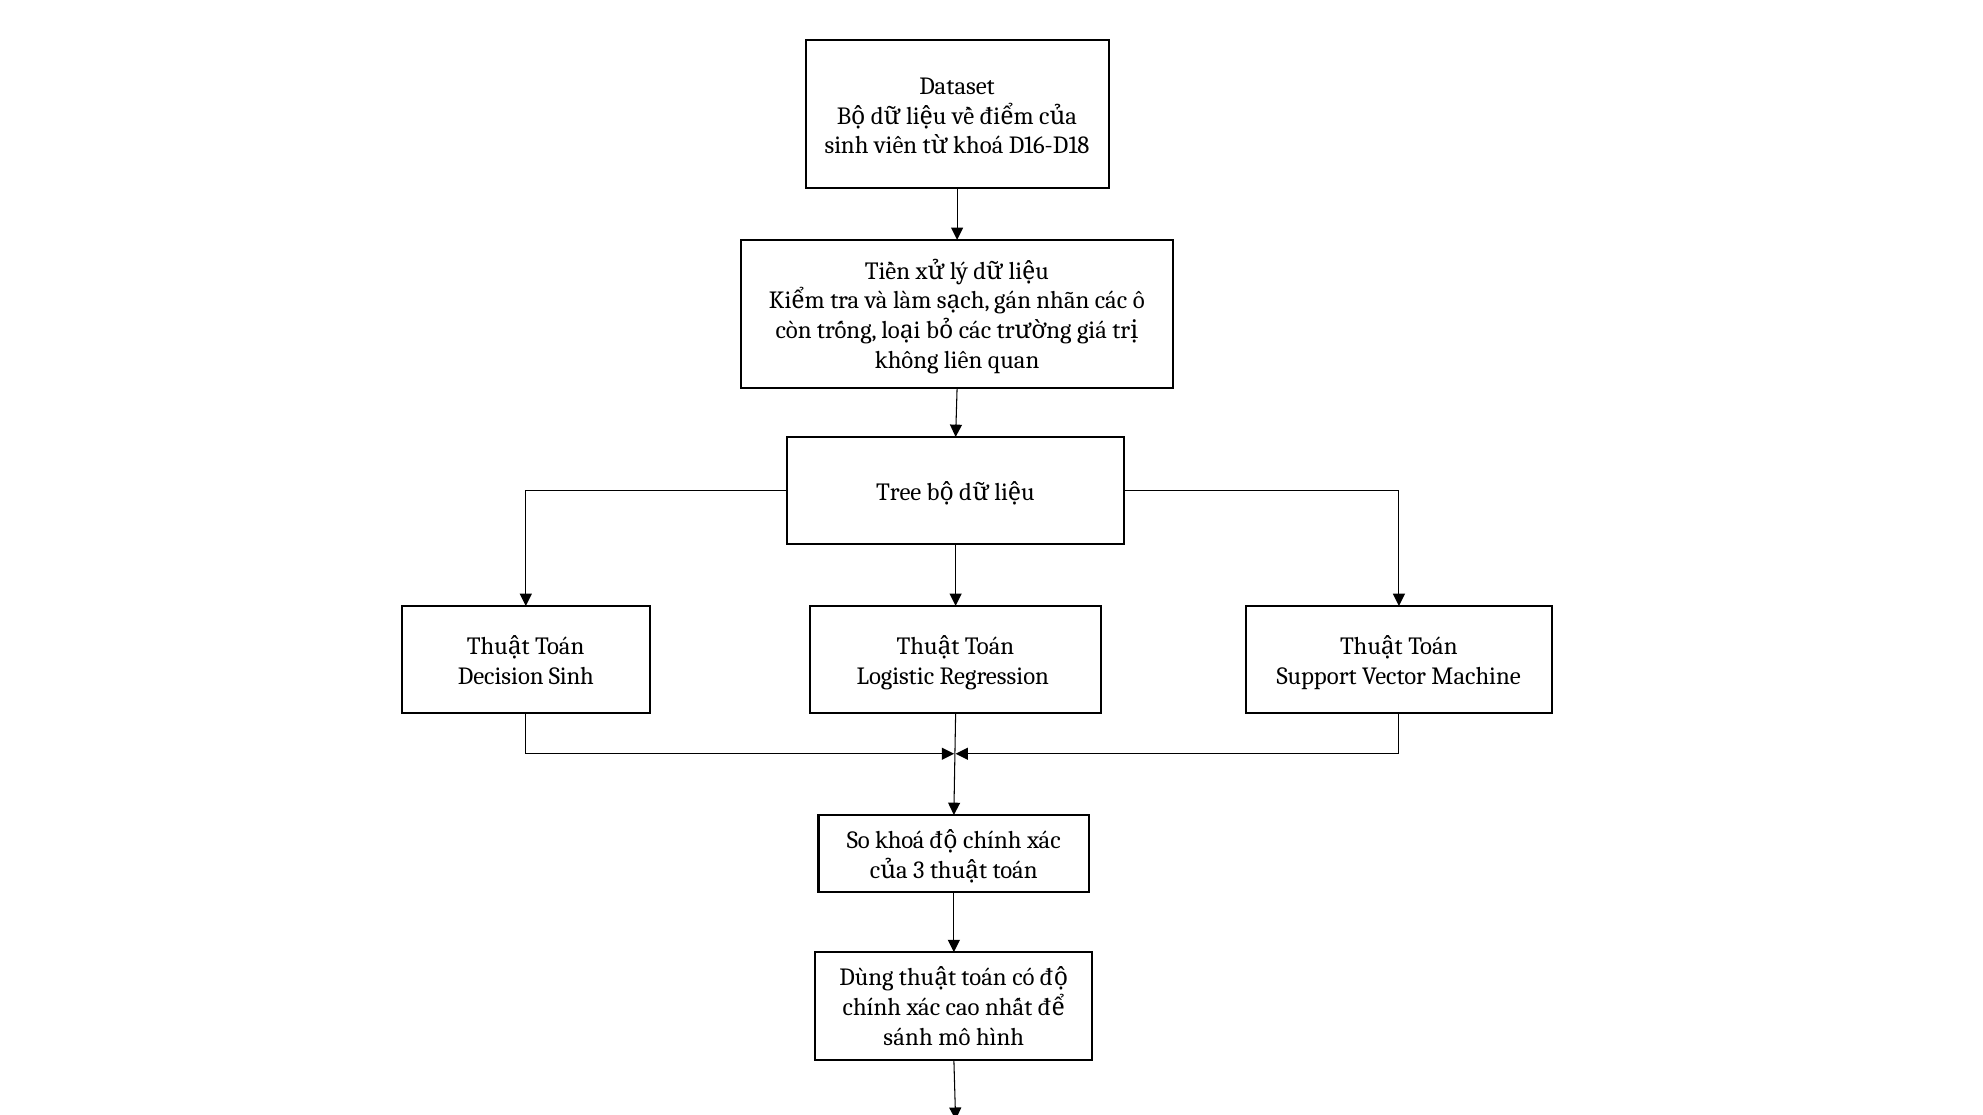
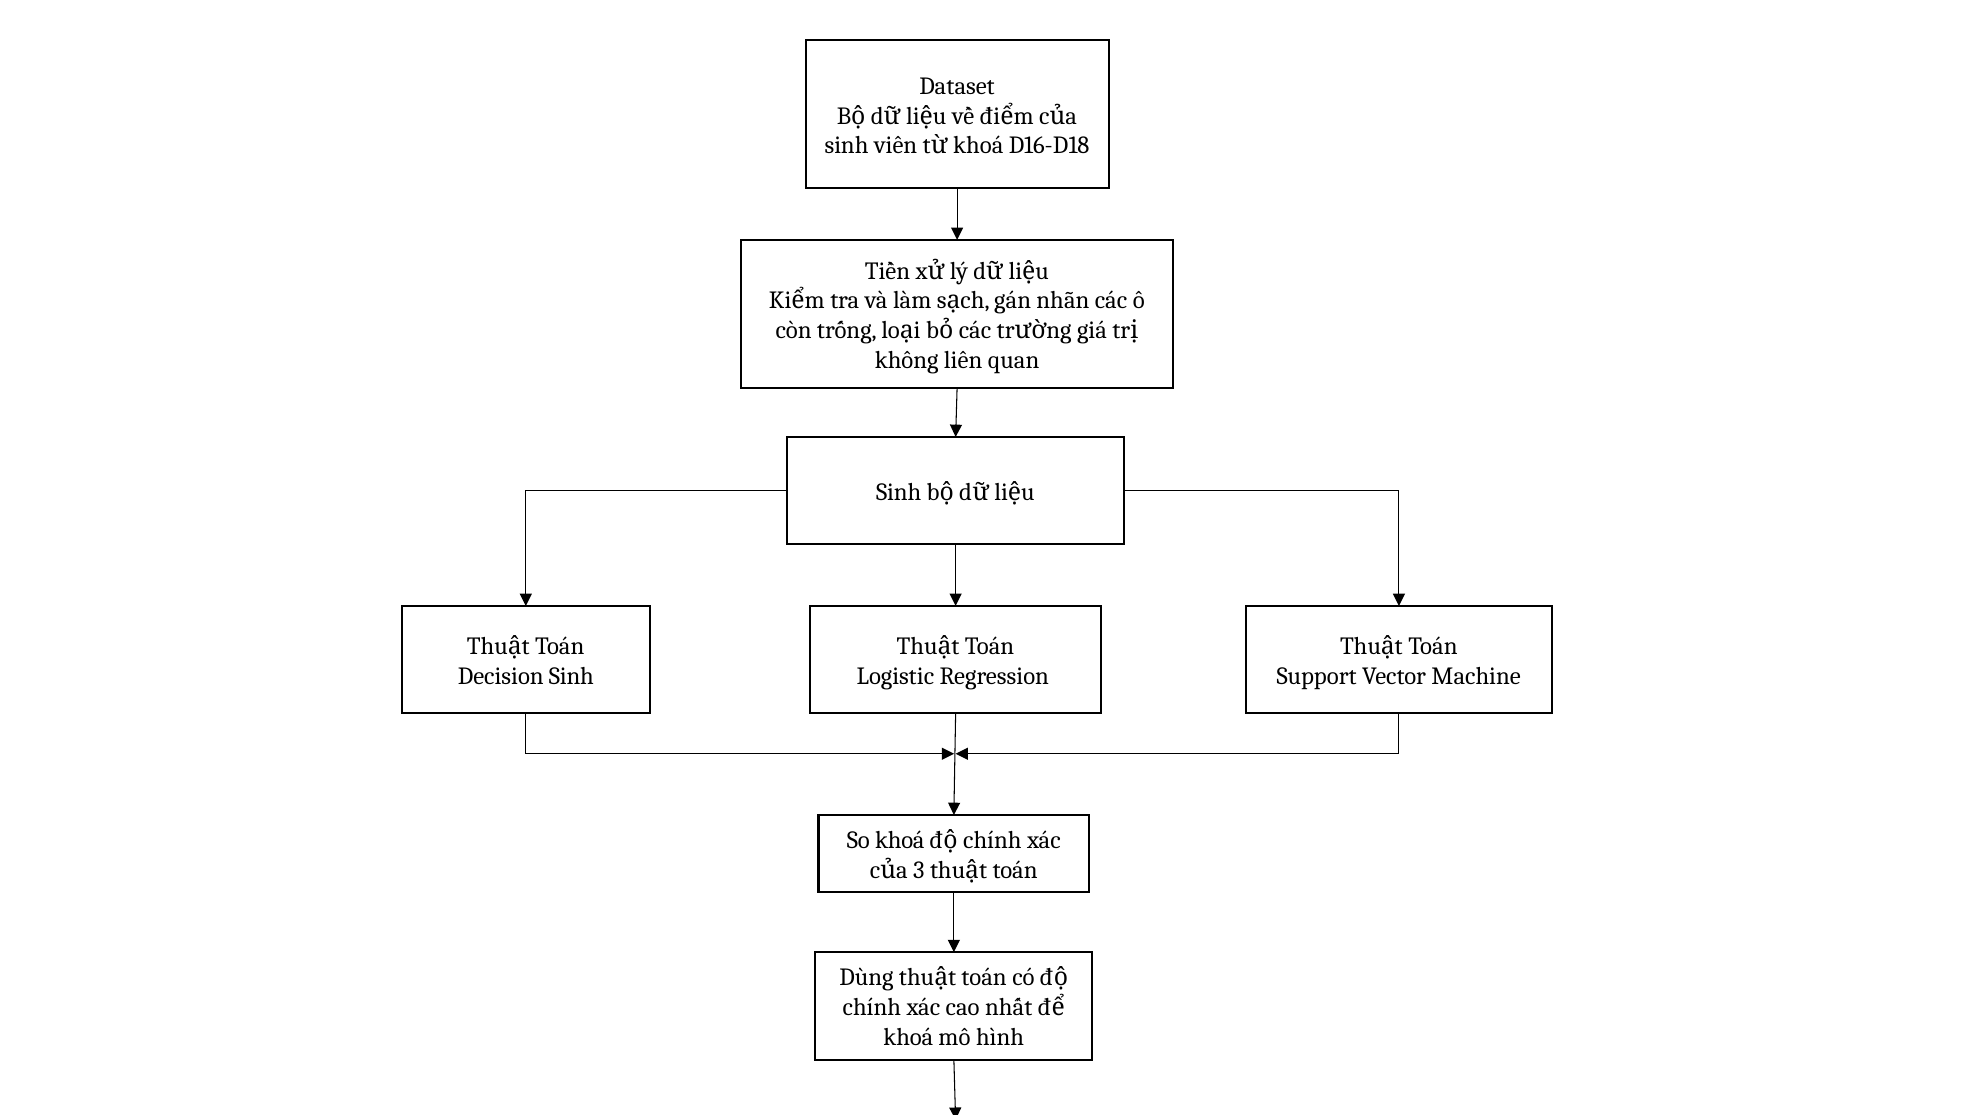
Tree: Tree -> Sinh (899, 493)
sánh: sánh -> khoá (908, 1038)
